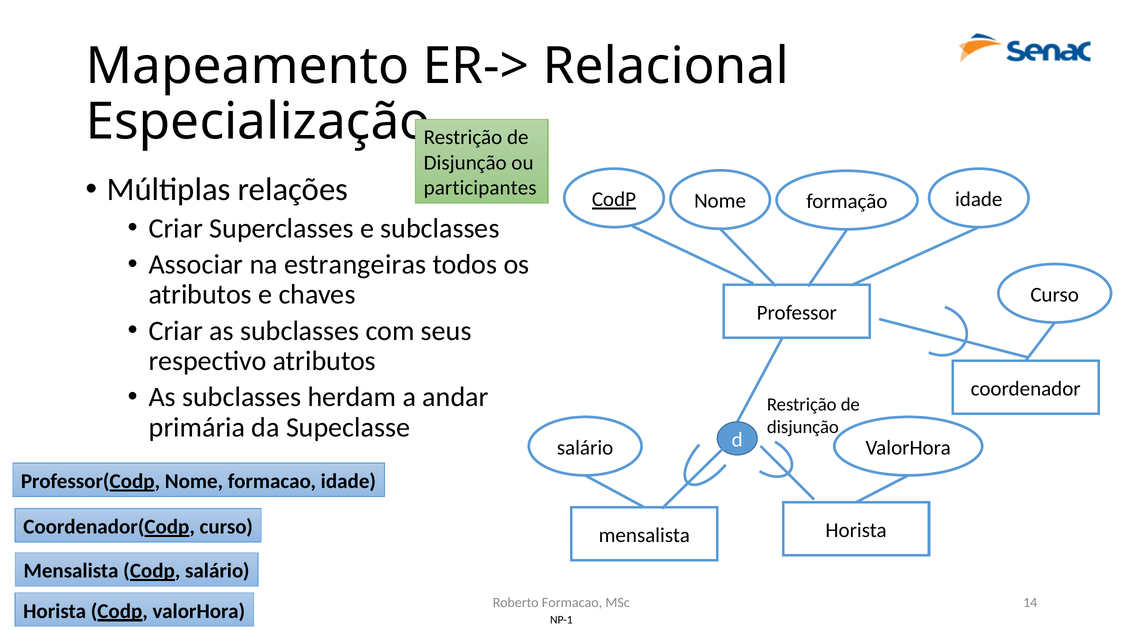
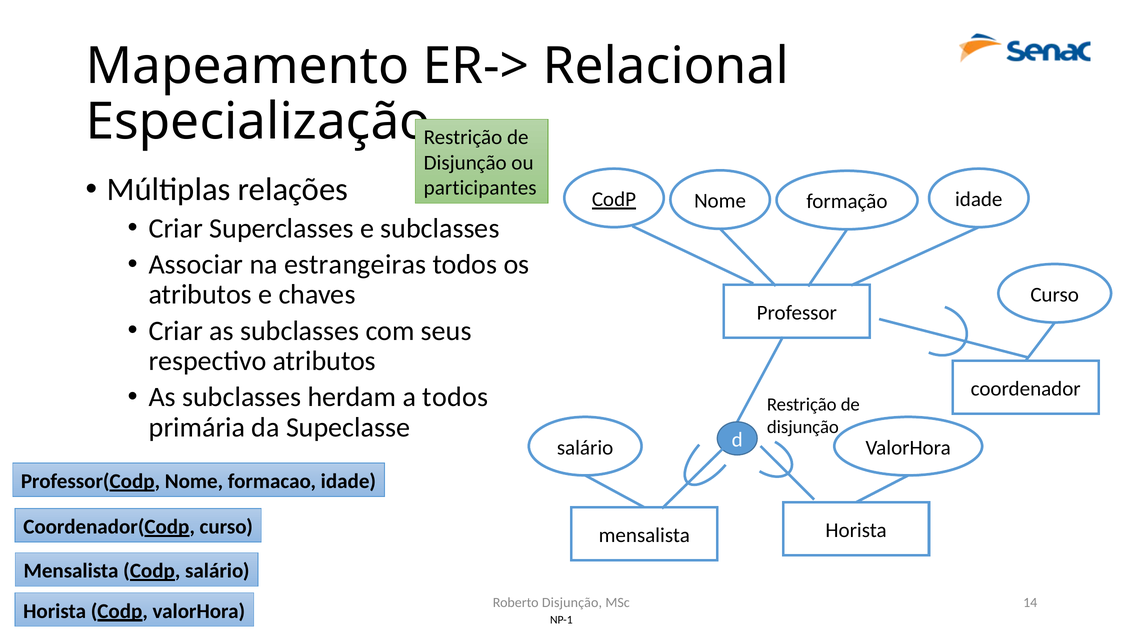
a andar: andar -> todos (455, 398)
Roberto Formacao: Formacao -> Disjunção (572, 603)
